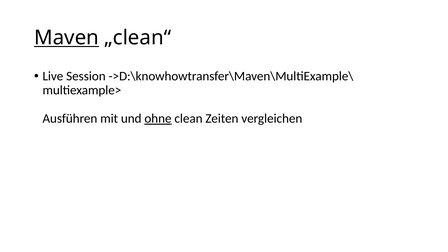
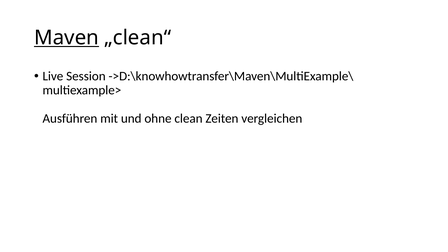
ohne underline: present -> none (158, 119)
